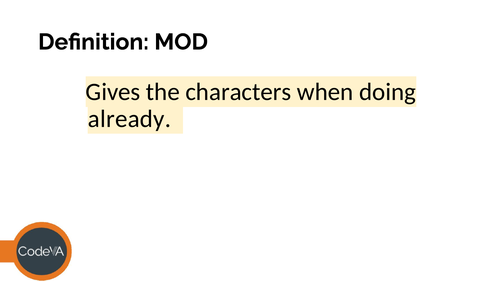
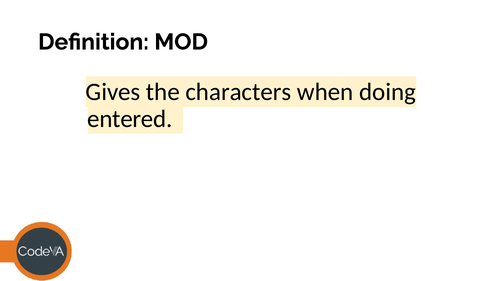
already: already -> entered (130, 119)
